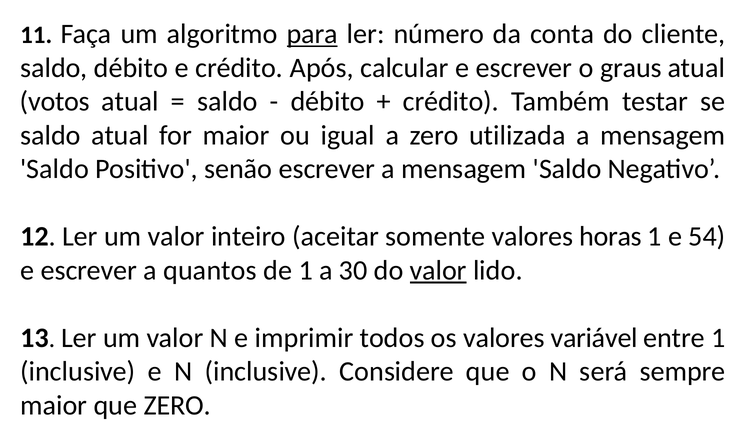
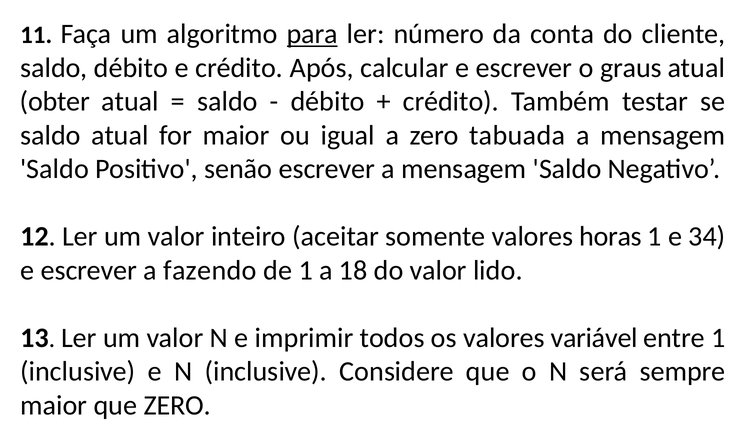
votos: votos -> obter (55, 102)
utilizada: utilizada -> tabuada (517, 135)
54: 54 -> 34 (707, 237)
quantos: quantos -> fazendo (210, 271)
30: 30 -> 18 (353, 271)
valor underline: present -> none (438, 271)
